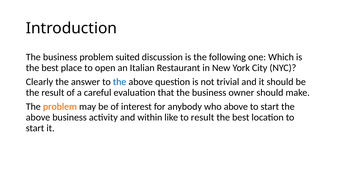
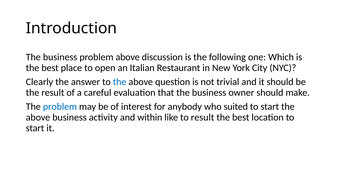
problem suited: suited -> above (128, 57)
problem colour: orange -> blue (60, 107)
who above: above -> suited (236, 107)
